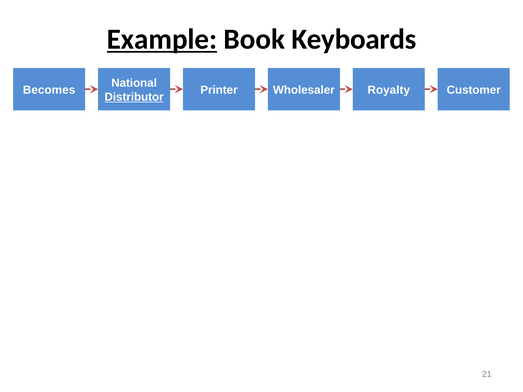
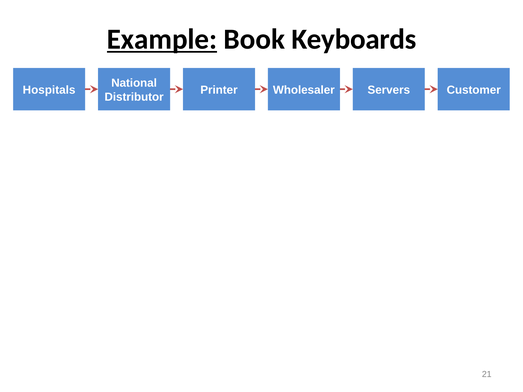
Becomes: Becomes -> Hospitals (49, 90)
Royalty: Royalty -> Servers (389, 90)
Distributor underline: present -> none (134, 97)
